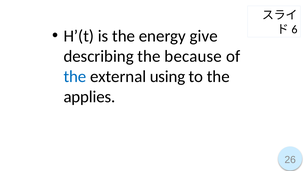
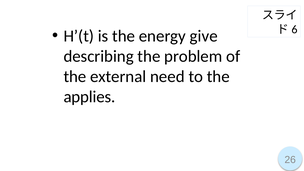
because: because -> problem (193, 56)
the colour: blue -> black (75, 77)
using: using -> need (167, 77)
